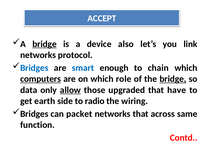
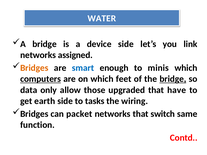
ACCEPT: ACCEPT -> WATER (102, 18)
bridge underline: present -> none (44, 44)
device also: also -> side (126, 44)
protocol: protocol -> assigned (75, 55)
Bridges colour: blue -> orange (34, 68)
chain: chain -> minis (158, 68)
role: role -> feet (124, 79)
allow underline: present -> none (70, 90)
radio: radio -> tasks (95, 101)
across: across -> switch (163, 114)
